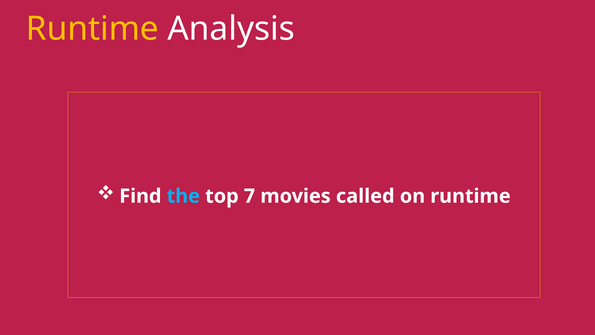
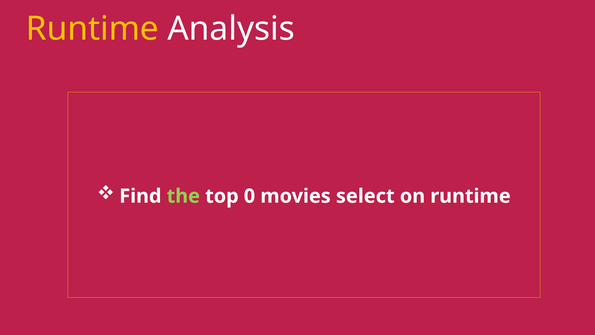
the colour: light blue -> light green (183, 196)
7: 7 -> 0 (249, 196)
called: called -> select (365, 196)
